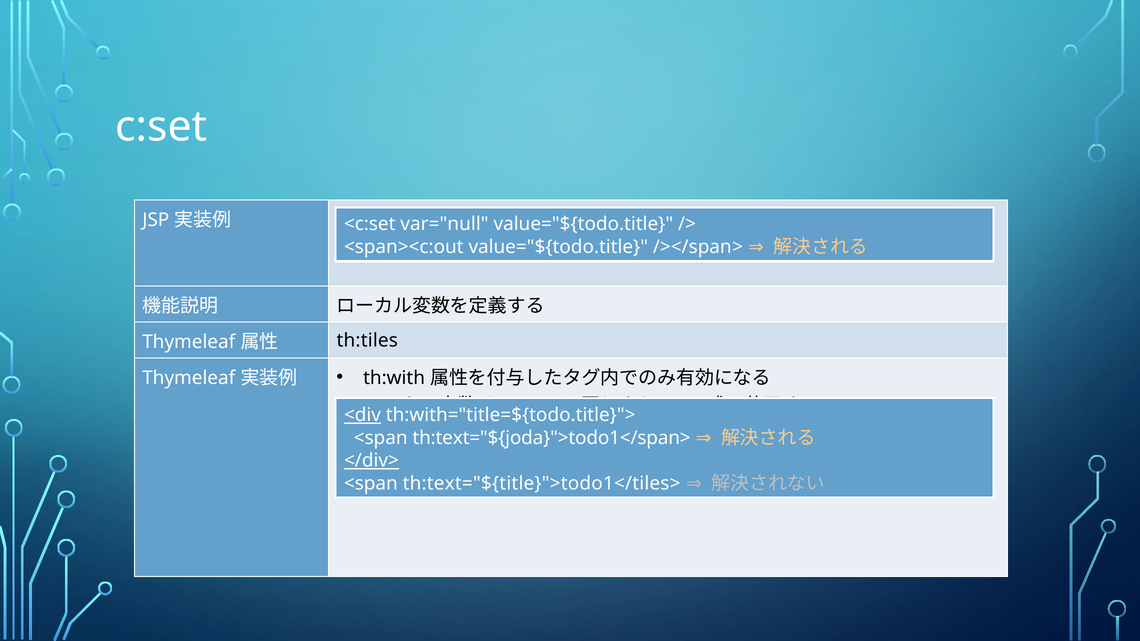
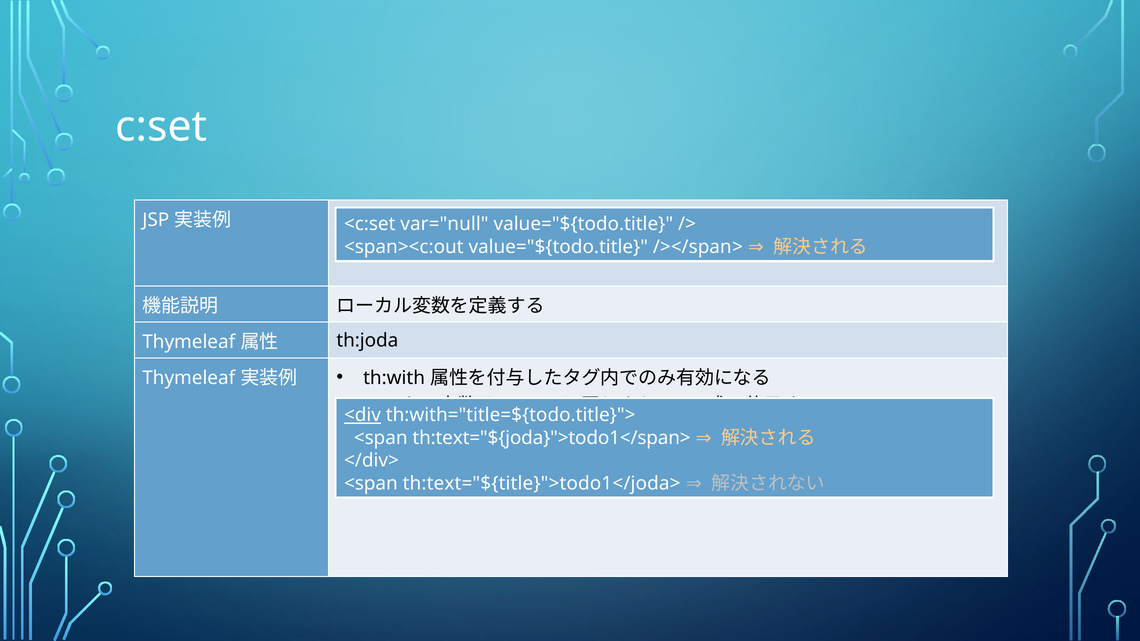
th:tiles: th:tiles -> th:joda (367, 340)
</div> underline: present -> none (371, 461)
th:text="${title}">todo1</tiles>: th:text="${title}">todo1</tiles> -> th:text="${title}">todo1</joda> (542, 484)
